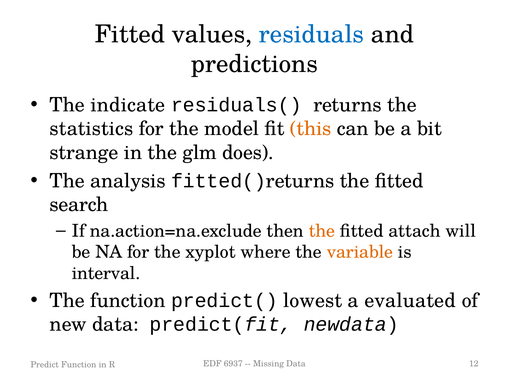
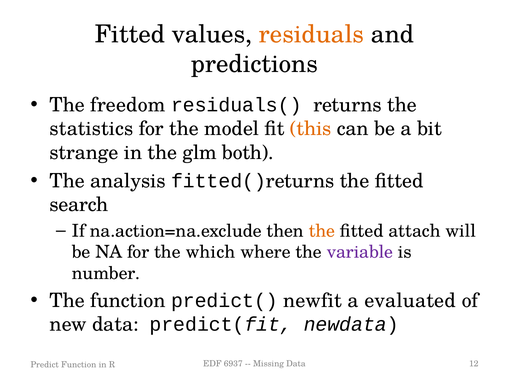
residuals colour: blue -> orange (311, 34)
indicate: indicate -> freedom (128, 105)
does: does -> both (248, 152)
xyplot: xyplot -> which (210, 252)
variable colour: orange -> purple (360, 252)
interval: interval -> number (106, 273)
lowest: lowest -> newfit (313, 300)
